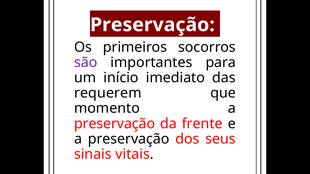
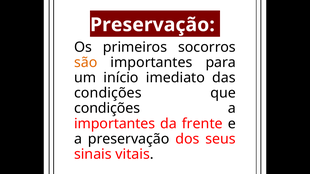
são colour: purple -> orange (86, 63)
requerem: requerem -> condições (108, 93)
momento: momento -> condições (107, 109)
preservação: preservação -> importantes (115, 124)
